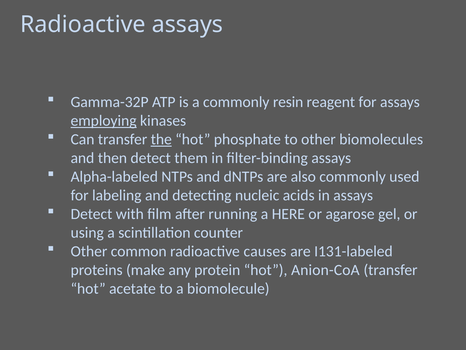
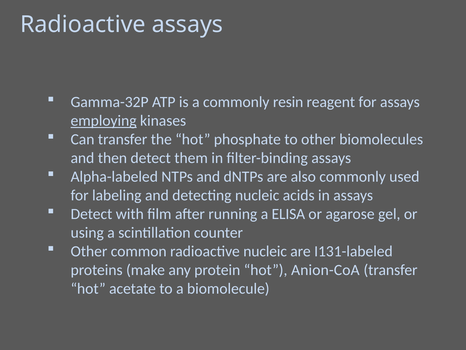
the underline: present -> none (161, 139)
HERE: HERE -> ELISA (288, 214)
radioactive causes: causes -> nucleic (265, 251)
